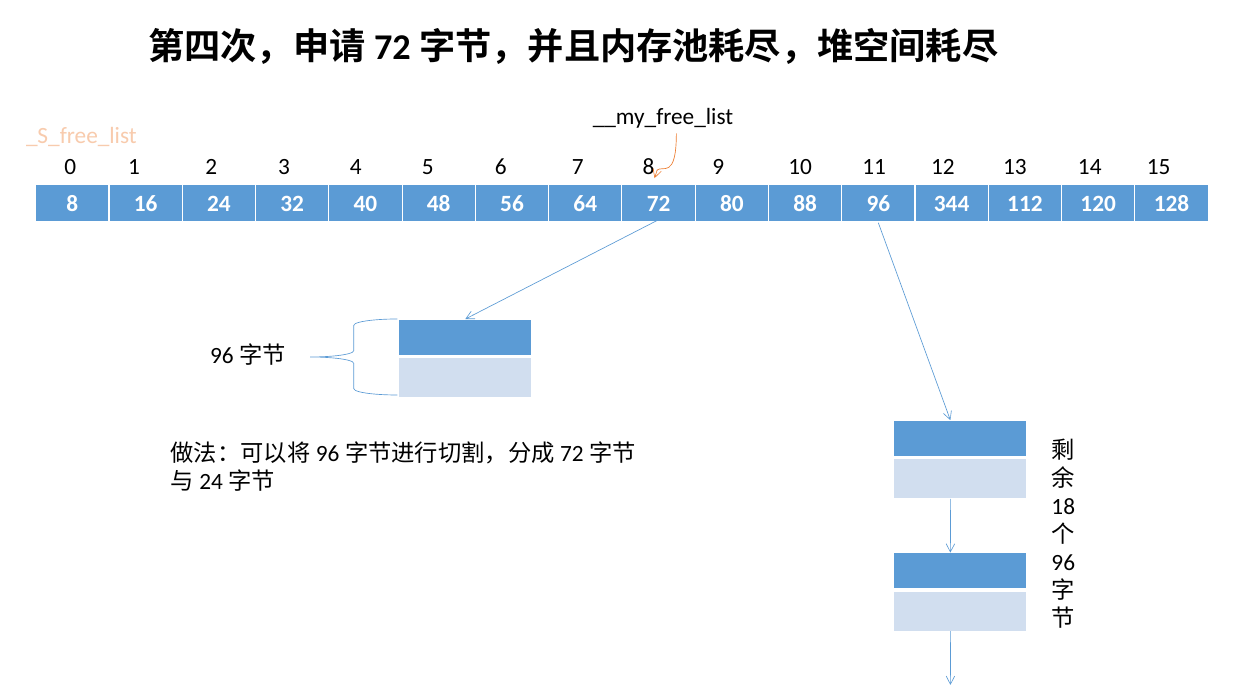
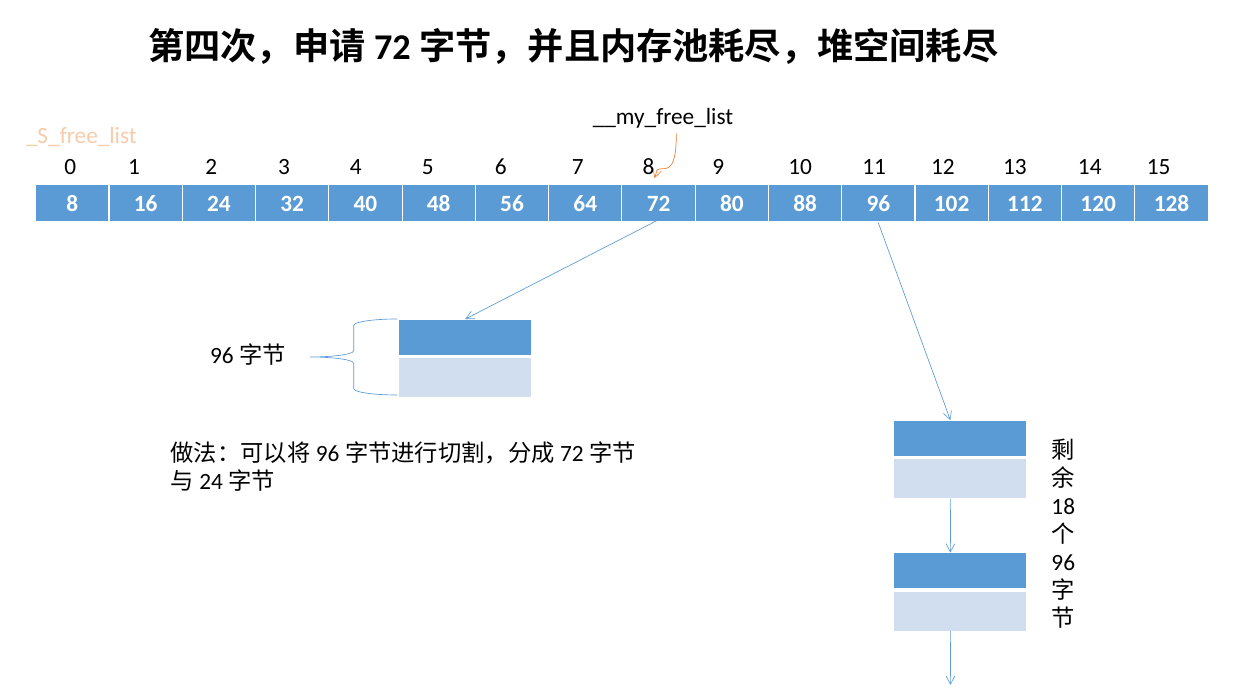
344: 344 -> 102 (952, 203)
